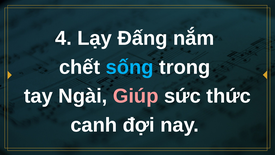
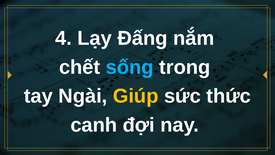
Giúp colour: pink -> yellow (136, 96)
